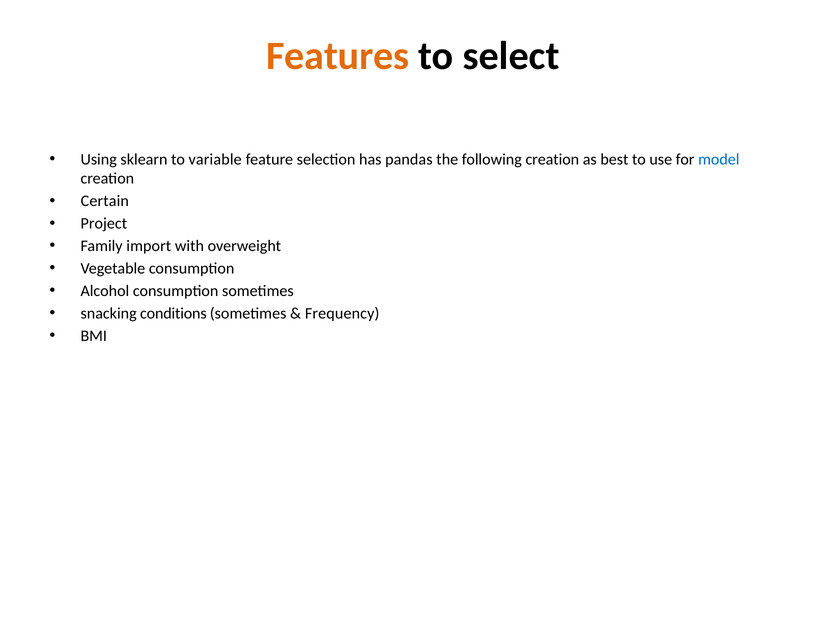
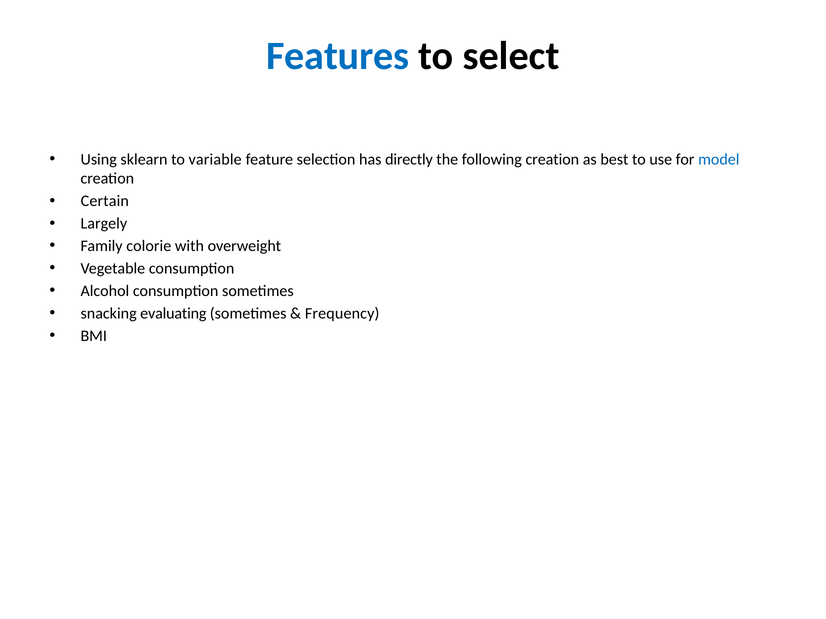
Features colour: orange -> blue (338, 56)
pandas: pandas -> directly (409, 159)
Project: Project -> Largely (104, 224)
import: import -> colorie (149, 246)
conditions: conditions -> evaluating (173, 314)
